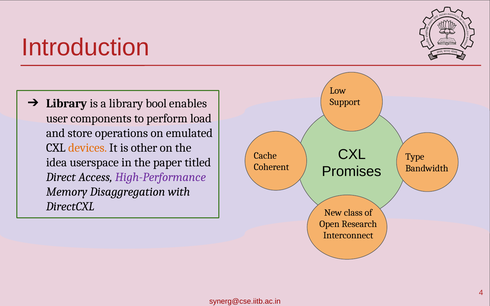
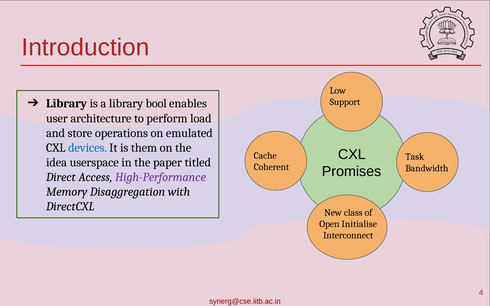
components: components -> architecture (101, 118)
devices colour: orange -> blue (88, 148)
other: other -> them (144, 148)
Type: Type -> Task (415, 157)
Research: Research -> Initialise (359, 224)
